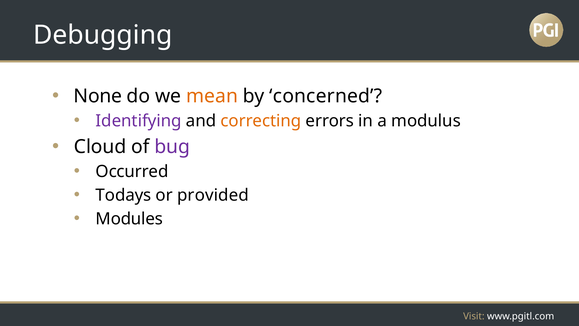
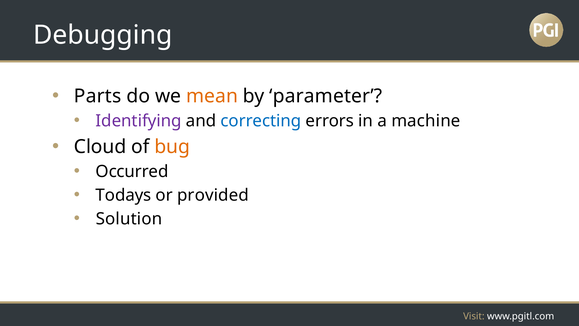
None: None -> Parts (98, 96)
concerned: concerned -> parameter (326, 96)
correcting colour: orange -> blue (261, 121)
modulus: modulus -> machine (426, 121)
bug colour: purple -> orange (172, 147)
Modules: Modules -> Solution (129, 219)
